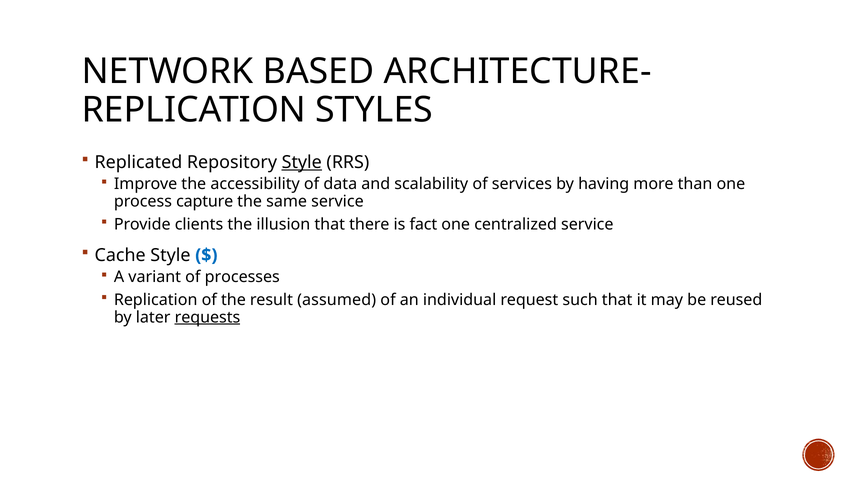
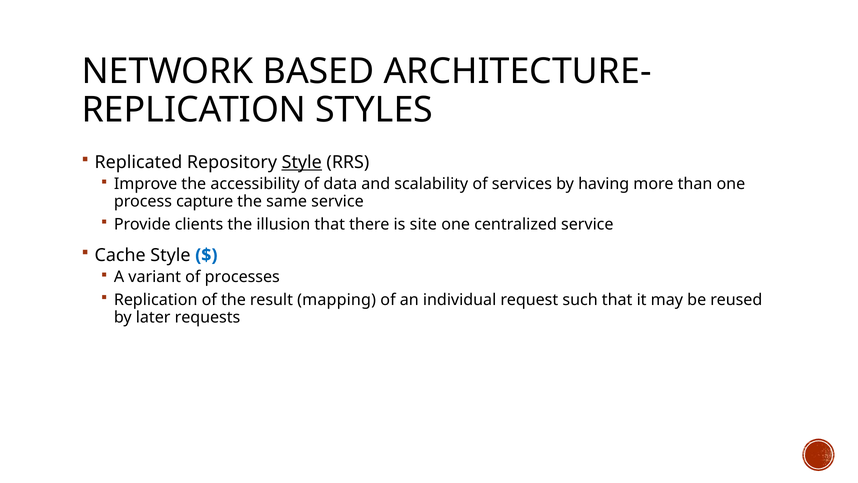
fact: fact -> site (423, 224)
assumed: assumed -> mapping (337, 300)
requests underline: present -> none (207, 317)
